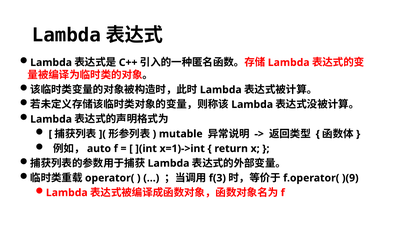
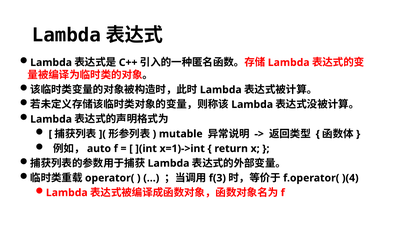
)(9: )(9 -> )(4 (350, 178)
